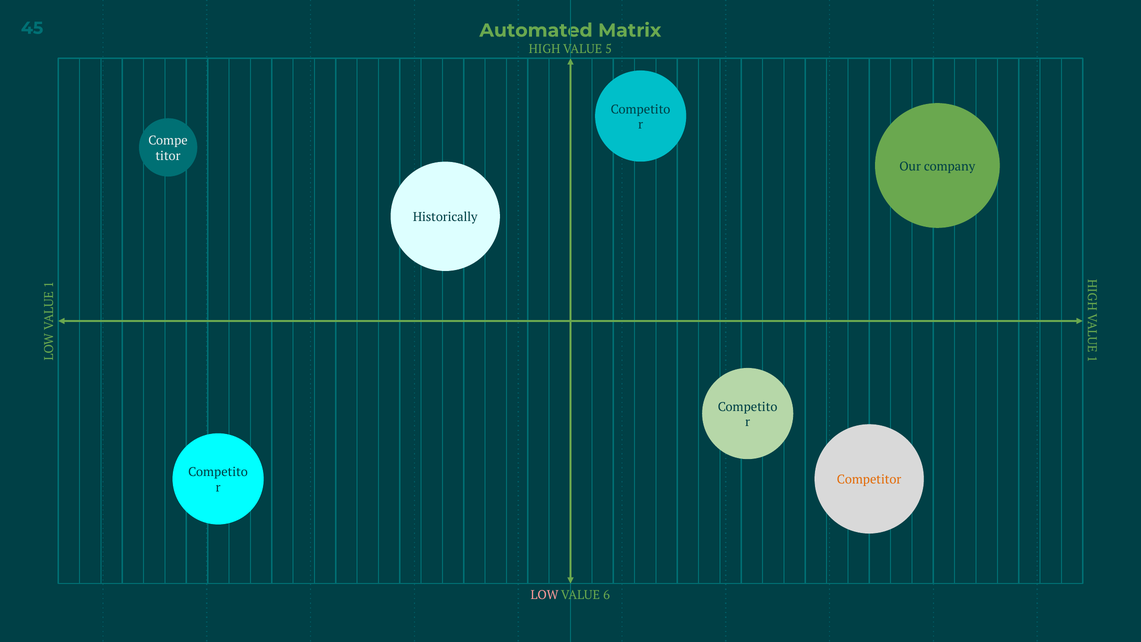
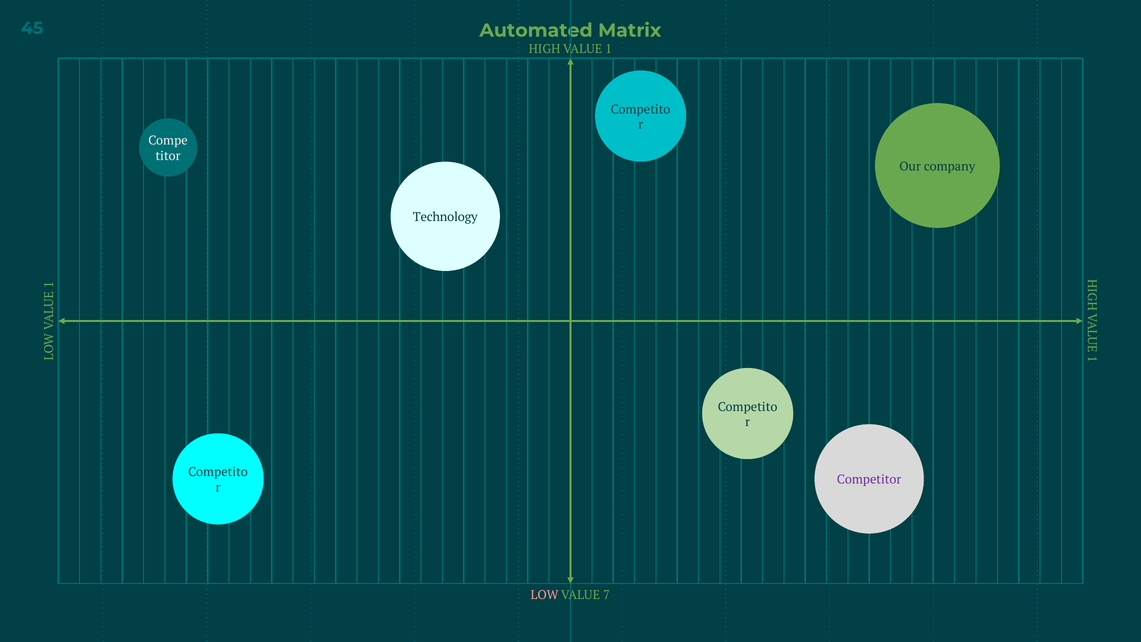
VALUE 5: 5 -> 1 (609, 49)
Historically: Historically -> Technology (445, 217)
Competitor colour: orange -> purple (869, 480)
6: 6 -> 7 (607, 595)
